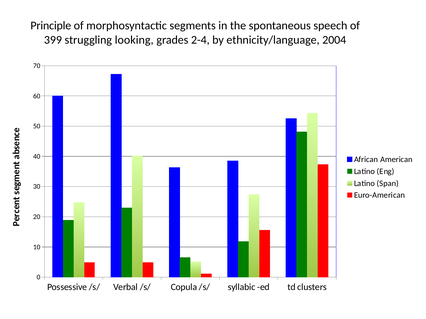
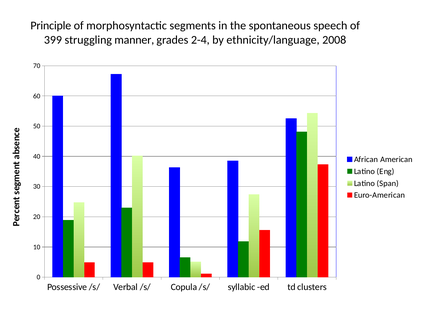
looking: looking -> manner (134, 40)
2004: 2004 -> 2008 (334, 40)
